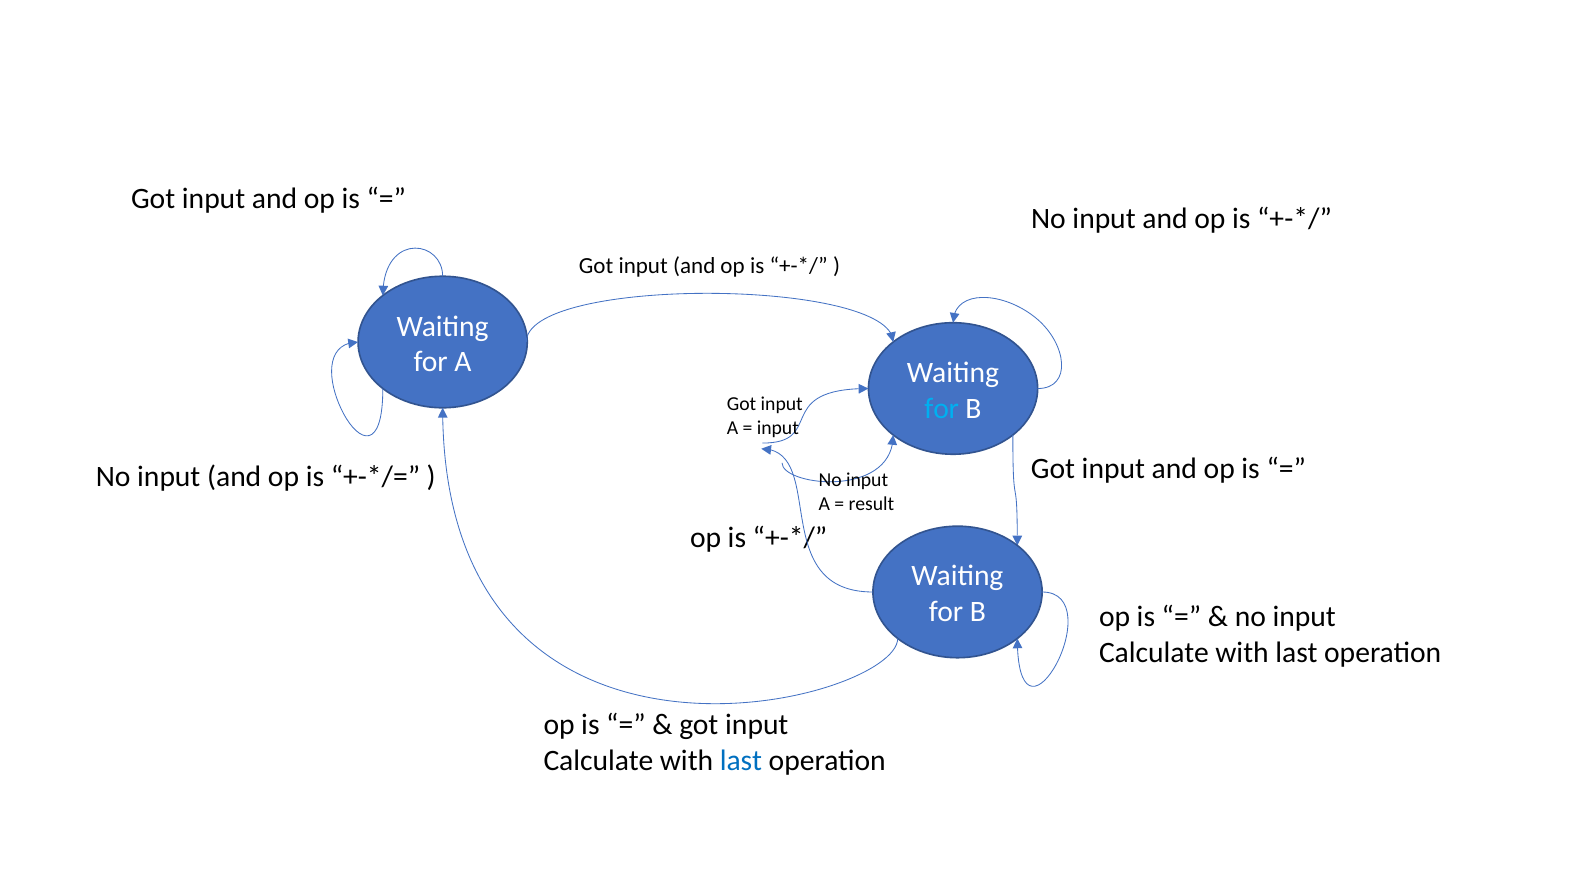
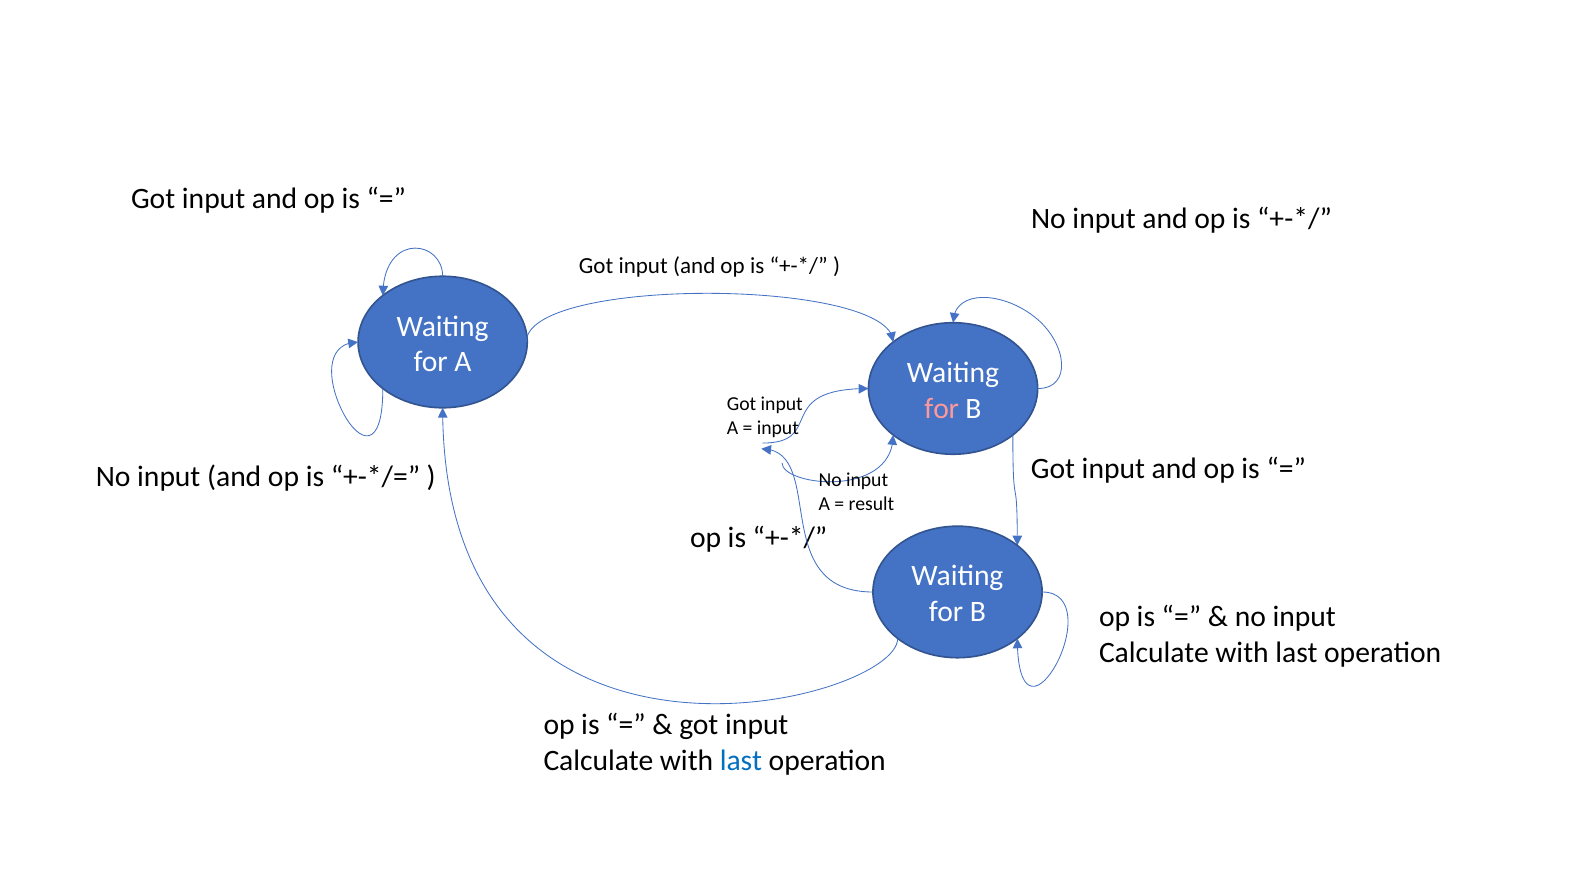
for colour: light blue -> pink (942, 408)
